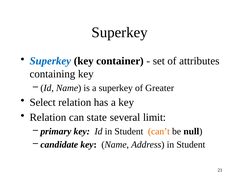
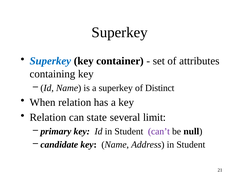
Greater: Greater -> Distinct (160, 88)
Select: Select -> When (43, 102)
can’t colour: orange -> purple (159, 132)
